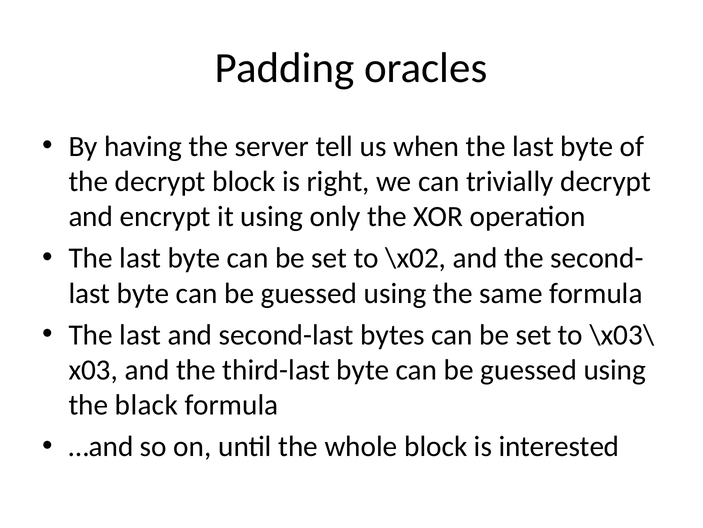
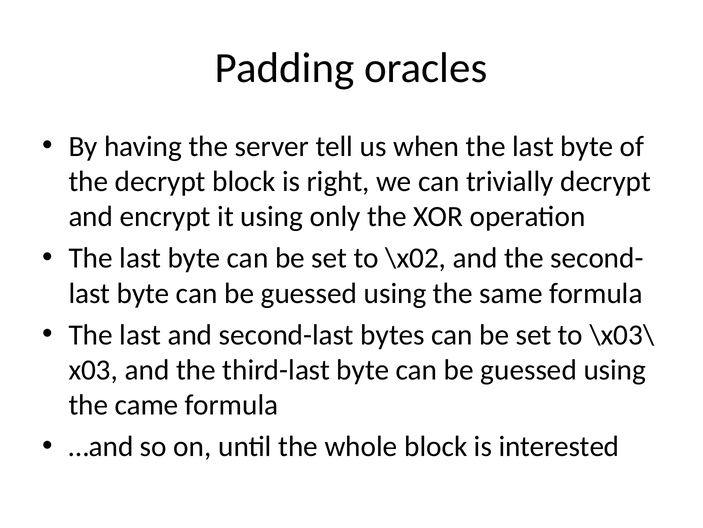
black: black -> came (147, 405)
